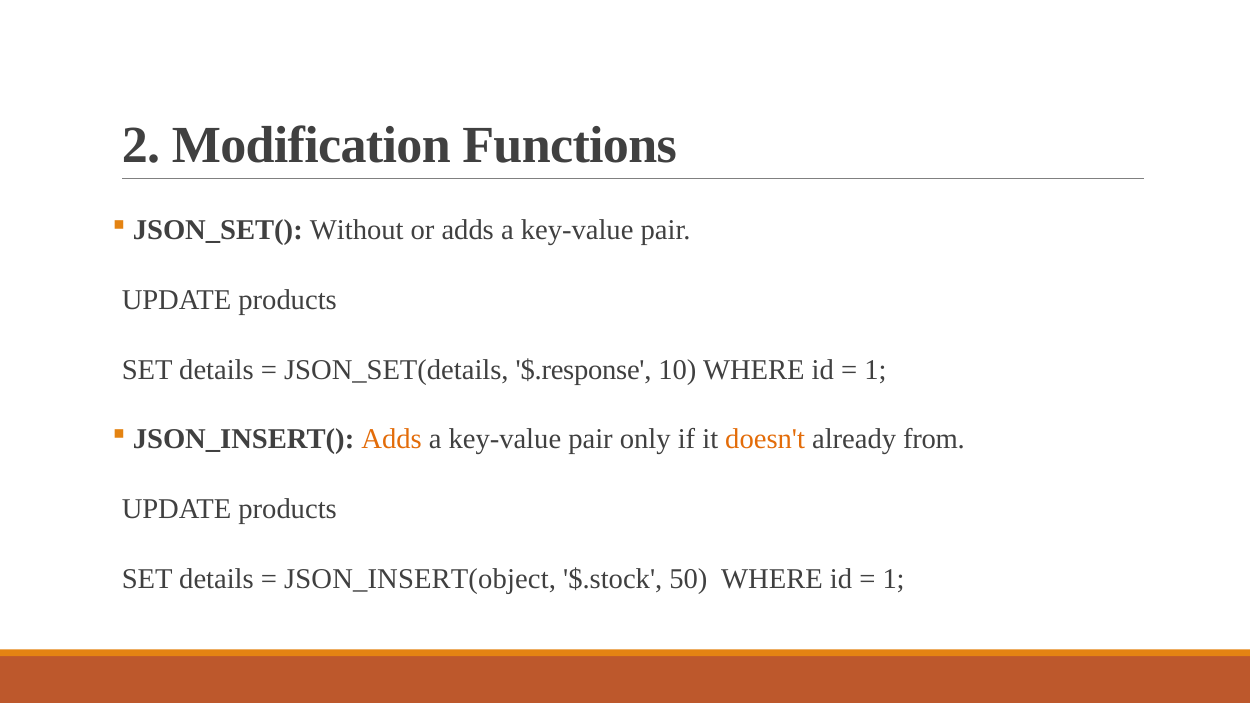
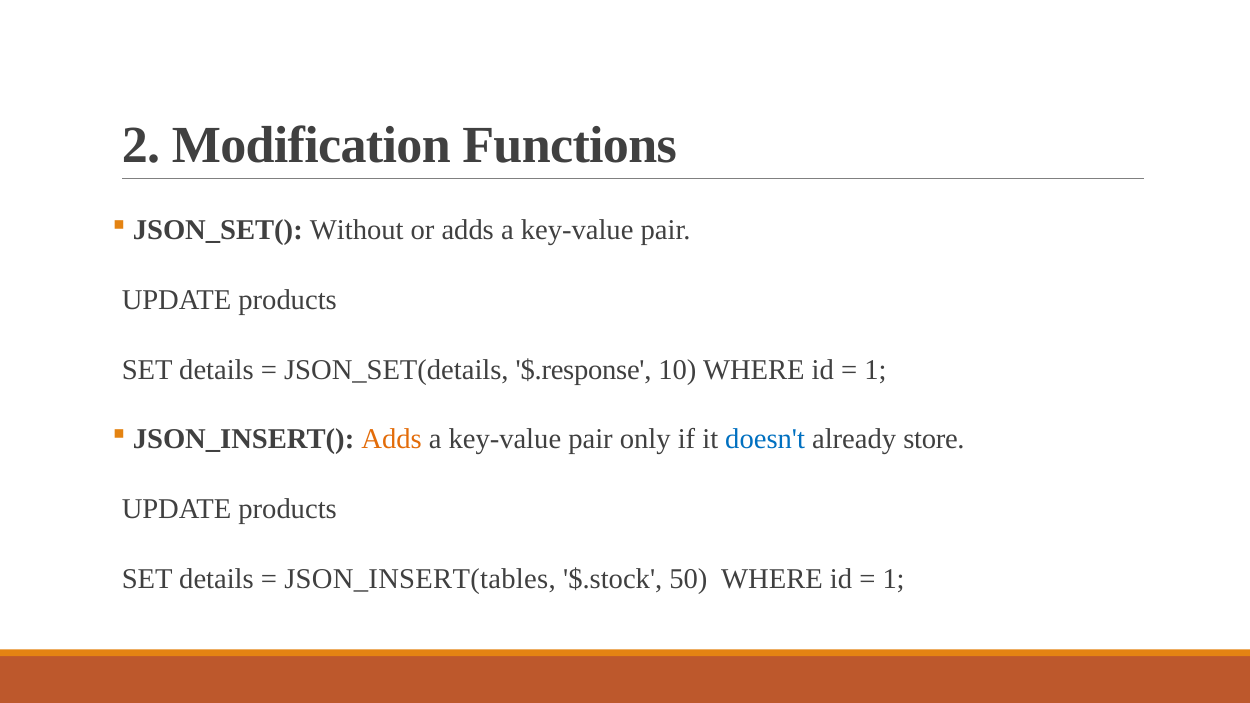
doesn't colour: orange -> blue (765, 440)
from: from -> store (934, 440)
JSON_INSERT(object: JSON_INSERT(object -> JSON_INSERT(tables (420, 579)
